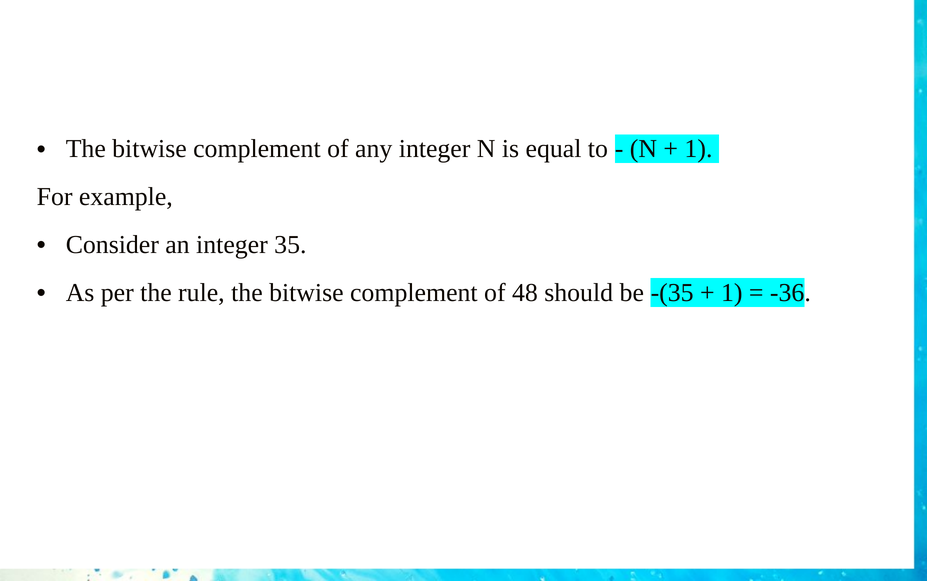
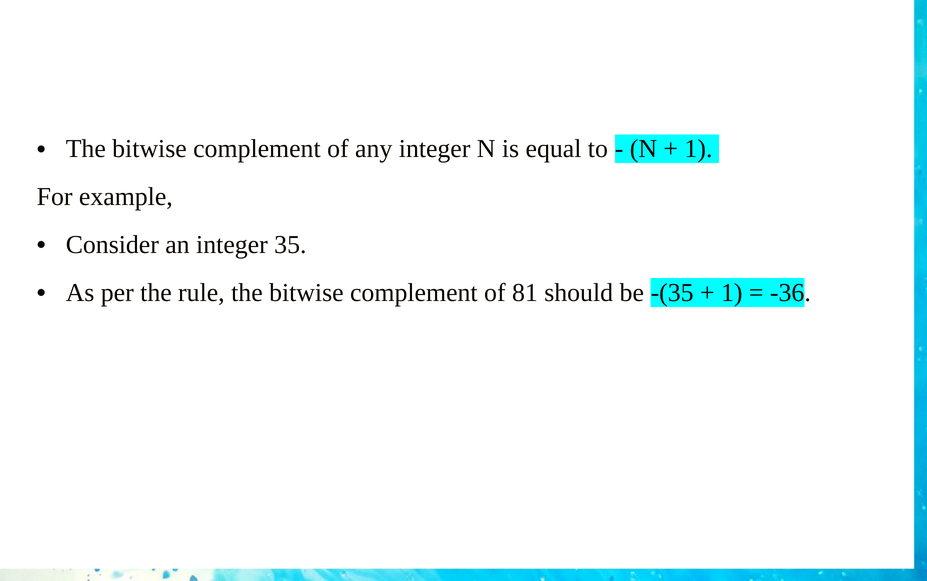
48: 48 -> 81 (525, 293)
